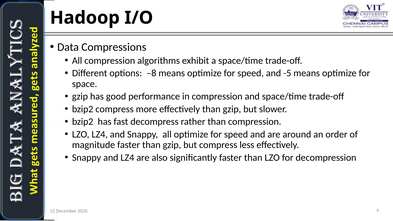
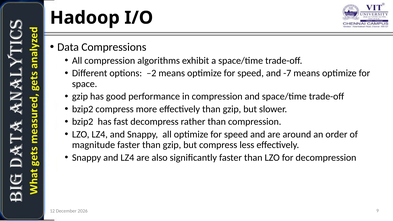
–8: –8 -> –2 (151, 73)
-5: -5 -> -7 (287, 73)
